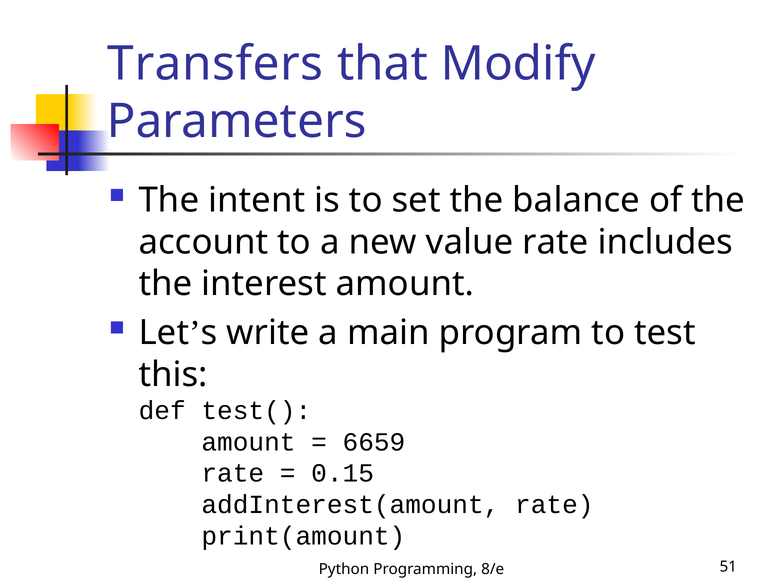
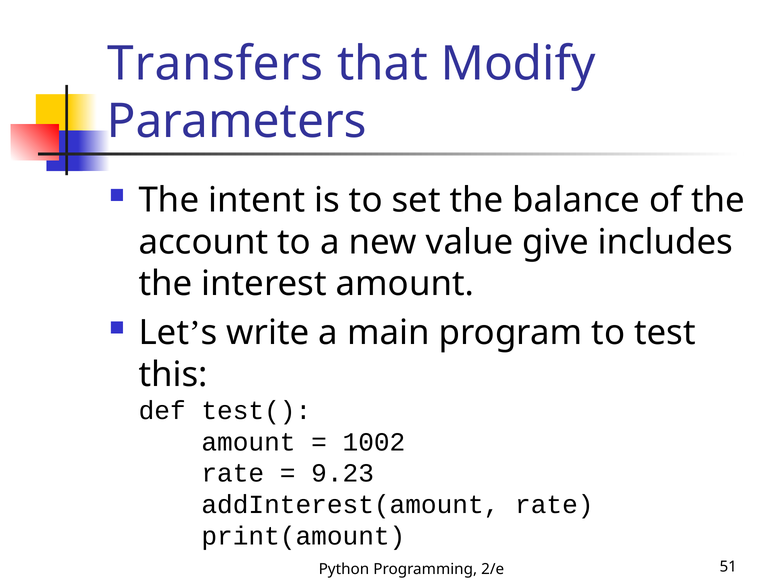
value rate: rate -> give (556, 242)
6659: 6659 -> 1002 (374, 442)
0.15: 0.15 -> 9.23 (343, 473)
8/e: 8/e -> 2/e (493, 569)
